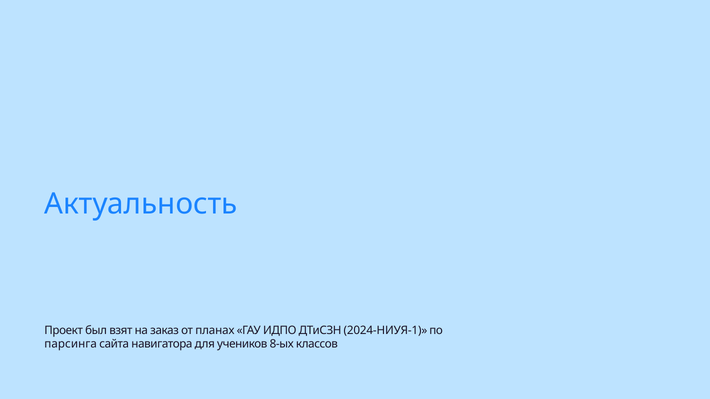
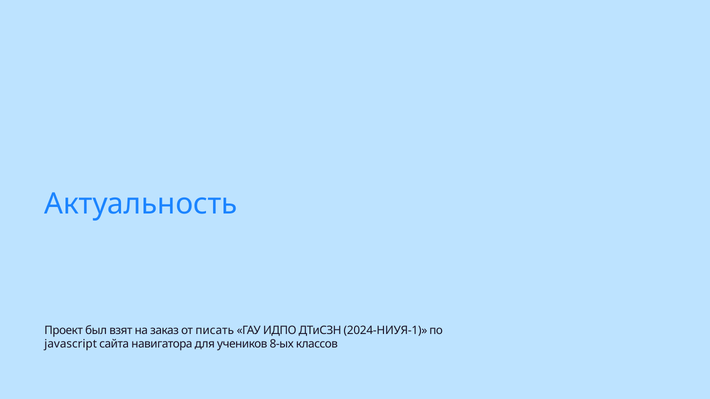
планах: планах -> писать (215, 331)
парсинга: парсинга -> javascript (71, 344)
